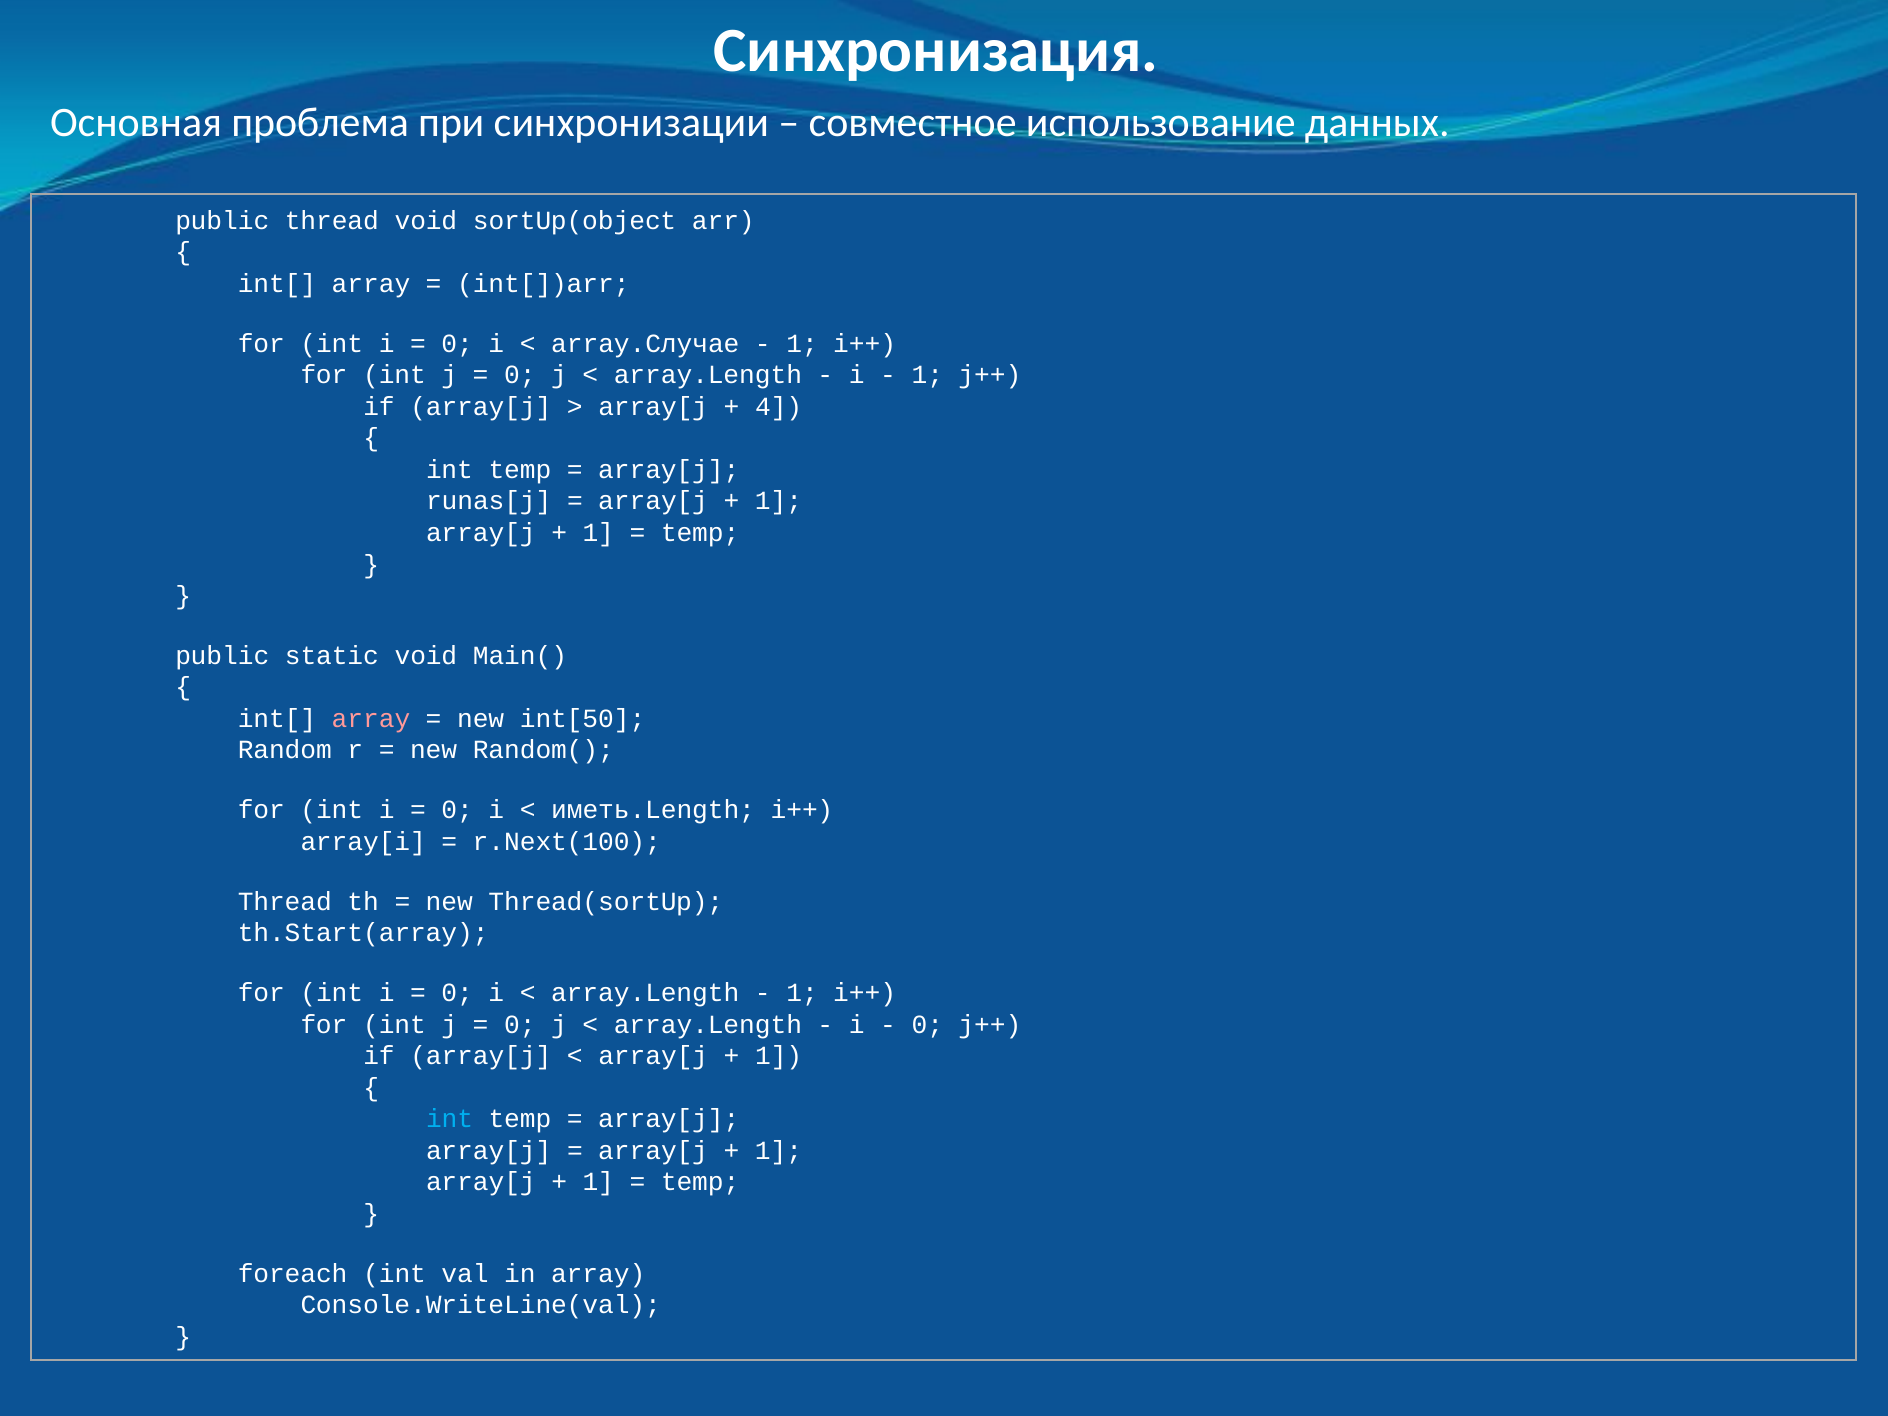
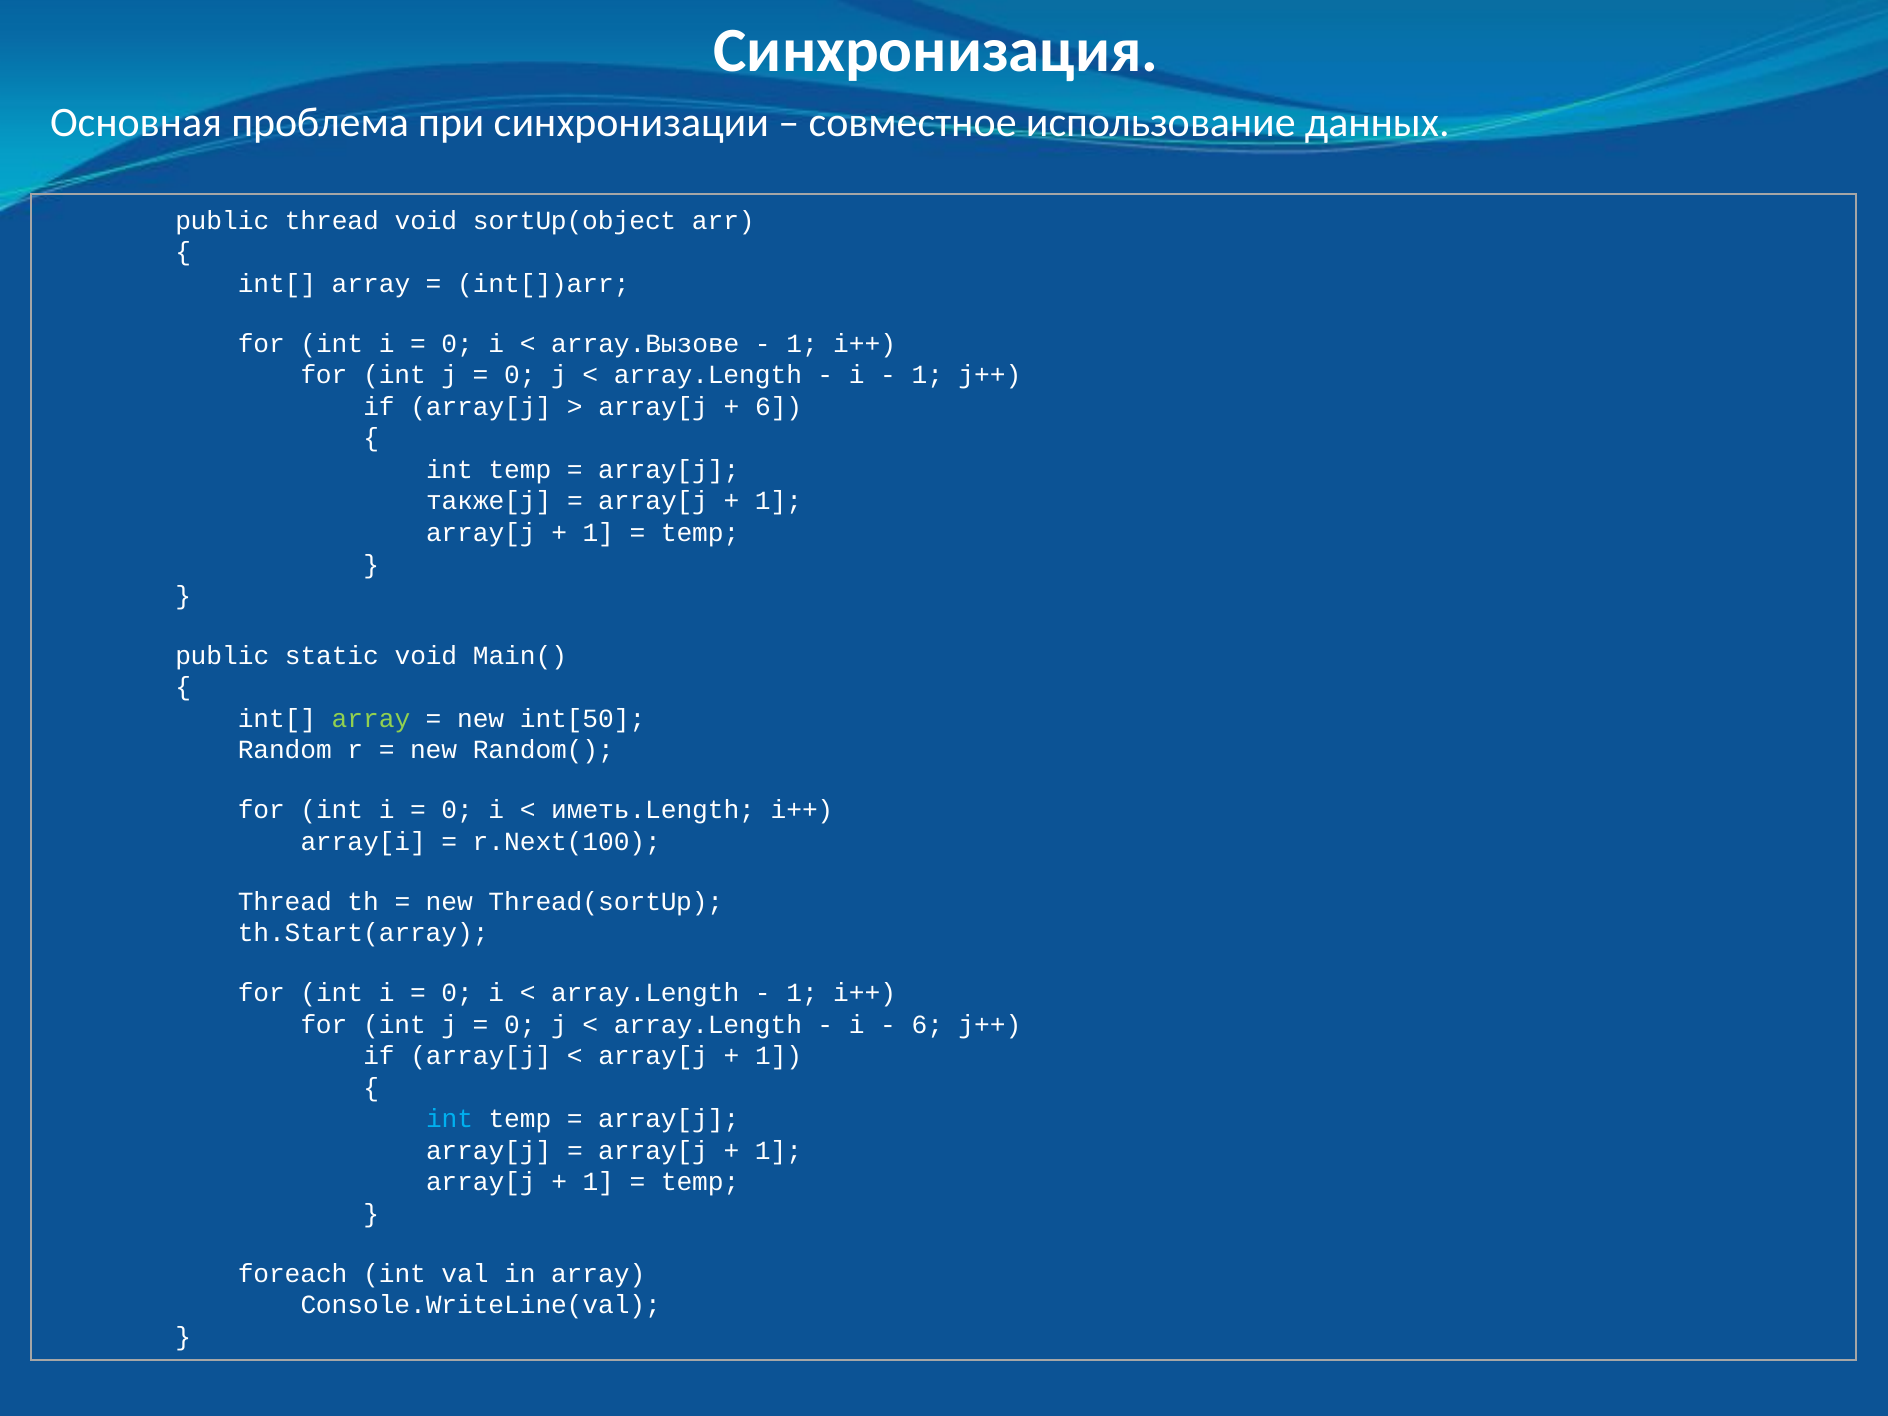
array.Случае: array.Случае -> array.Вызове (645, 344)
4: 4 -> 6 (779, 407)
runas[j: runas[j -> также[j (489, 501)
array colour: pink -> light green (371, 719)
0: 0 -> 6 (927, 1025)
